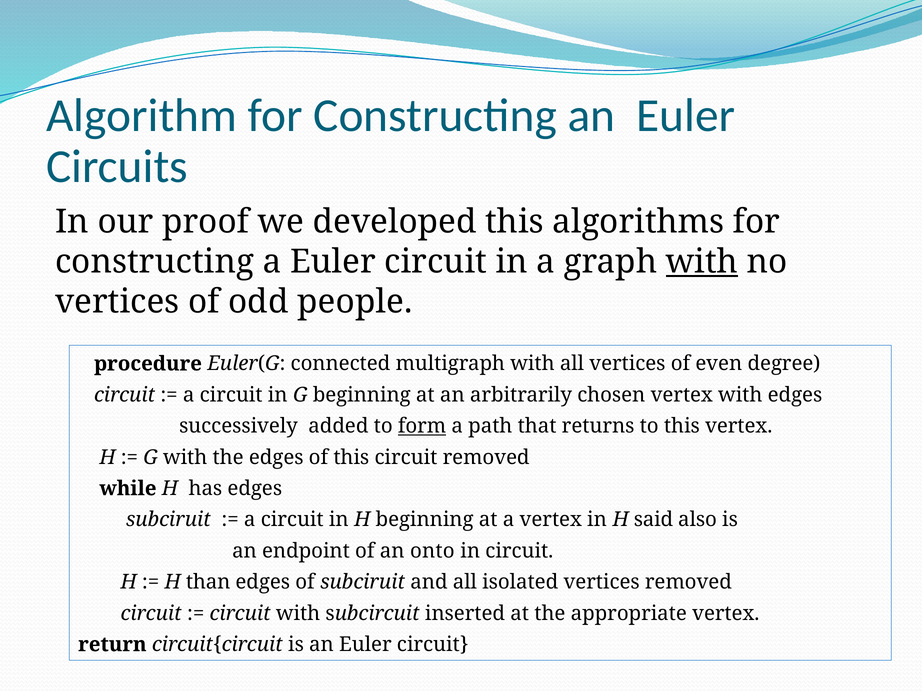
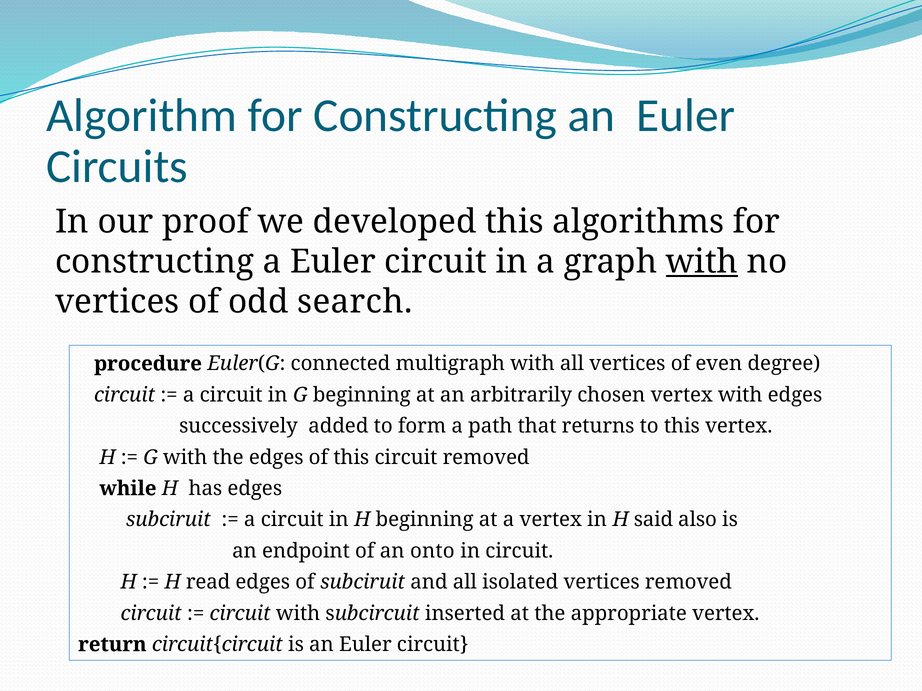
people: people -> search (355, 302)
form underline: present -> none (422, 426)
than: than -> read (208, 582)
